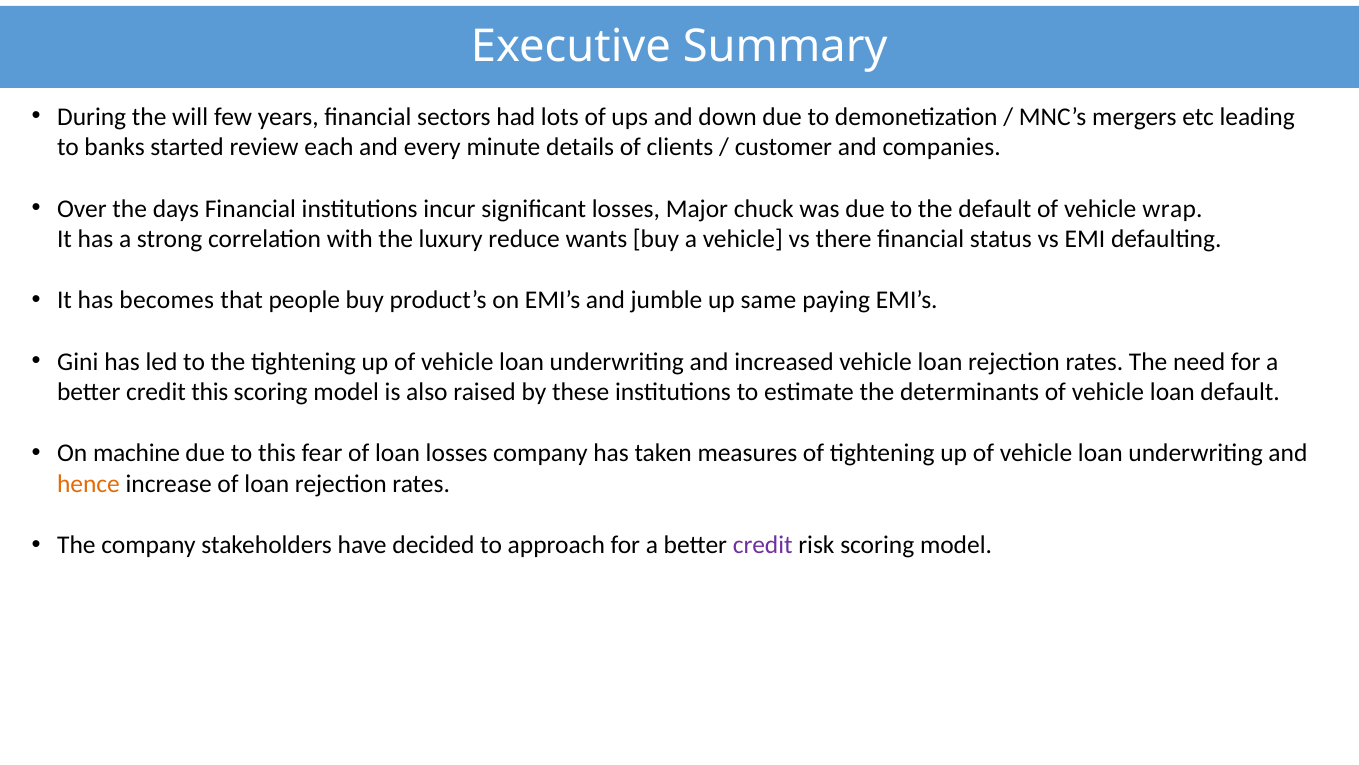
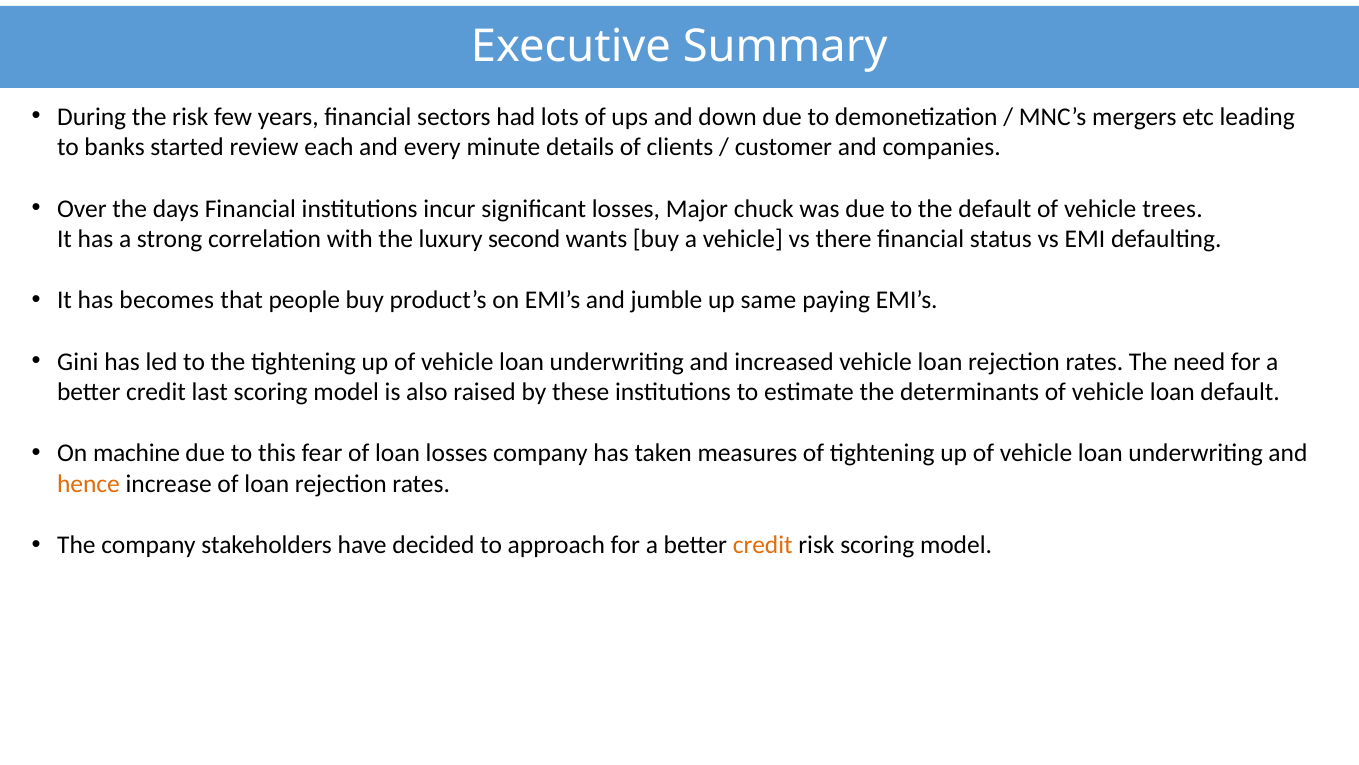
the will: will -> risk (190, 117)
wrap: wrap -> trees (1173, 208)
reduce: reduce -> second (524, 239)
credit this: this -> last (210, 392)
credit colour: purple -> orange (763, 545)
